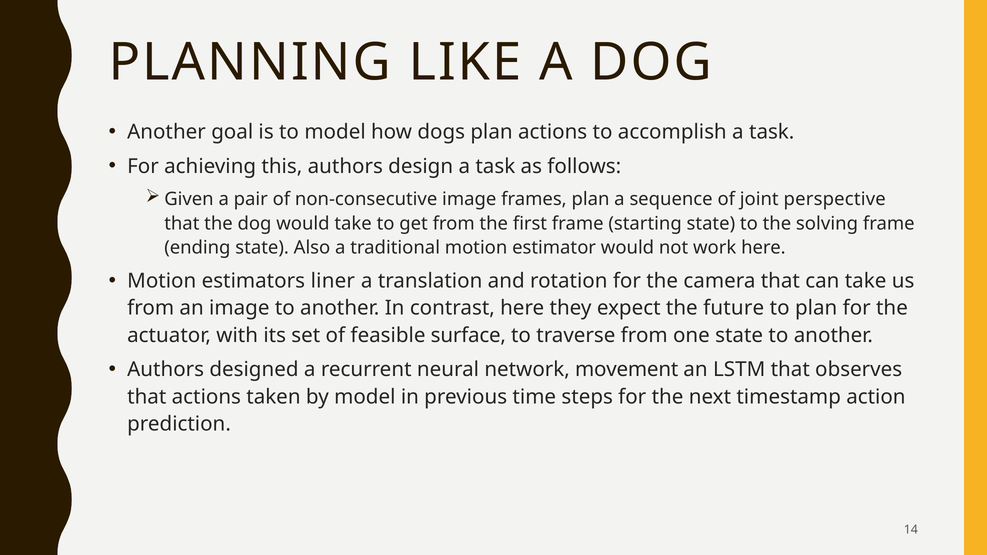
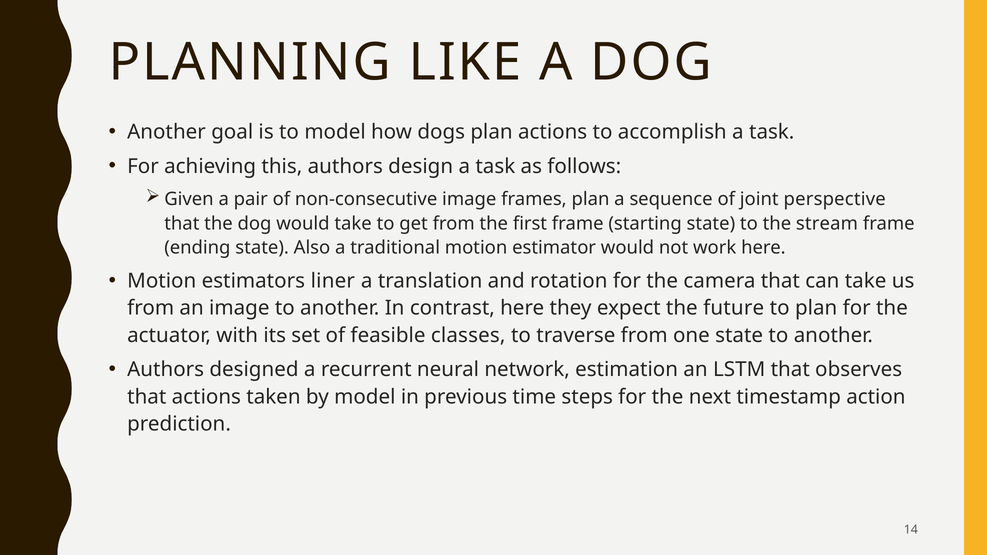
solving: solving -> stream (827, 223)
surface: surface -> classes (468, 335)
movement: movement -> estimation (627, 370)
